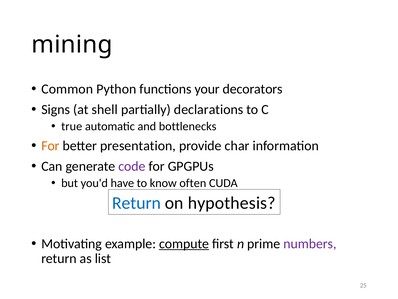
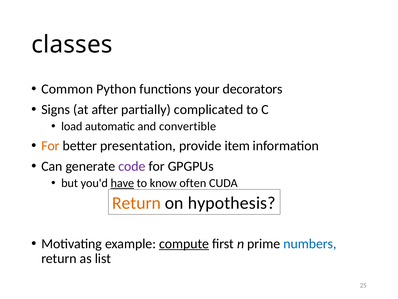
mining: mining -> classes (72, 45)
shell: shell -> after (105, 109)
declarations: declarations -> complicated (209, 109)
true: true -> load (72, 126)
bottlenecks: bottlenecks -> convertible (188, 126)
char: char -> item (237, 146)
have underline: none -> present (122, 183)
Return colour: blue -> orange (137, 203)
numbers colour: purple -> blue (310, 243)
